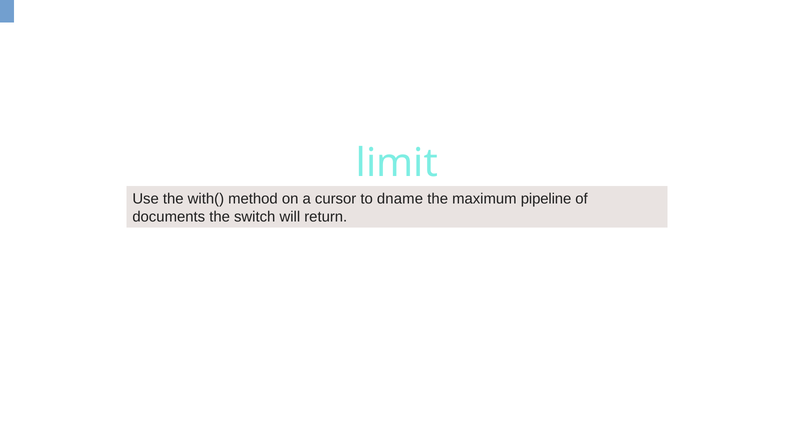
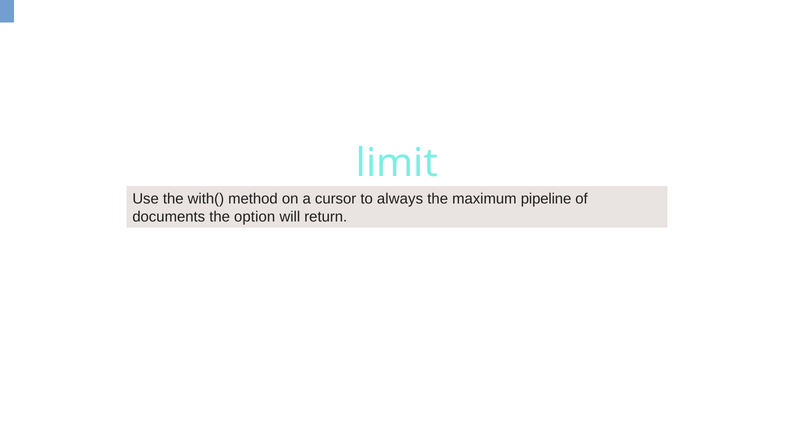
dname: dname -> always (400, 199)
switch: switch -> option (255, 217)
